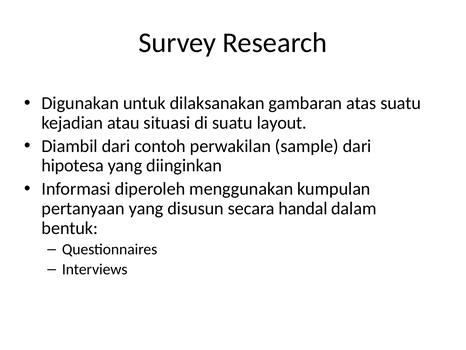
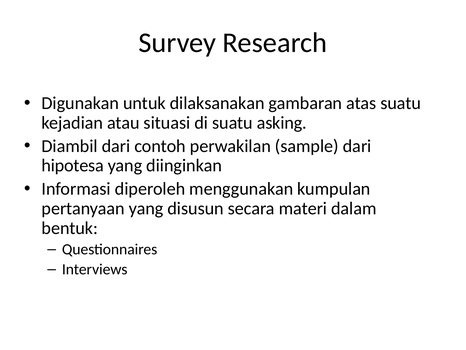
layout: layout -> asking (282, 123)
handal: handal -> materi (303, 208)
